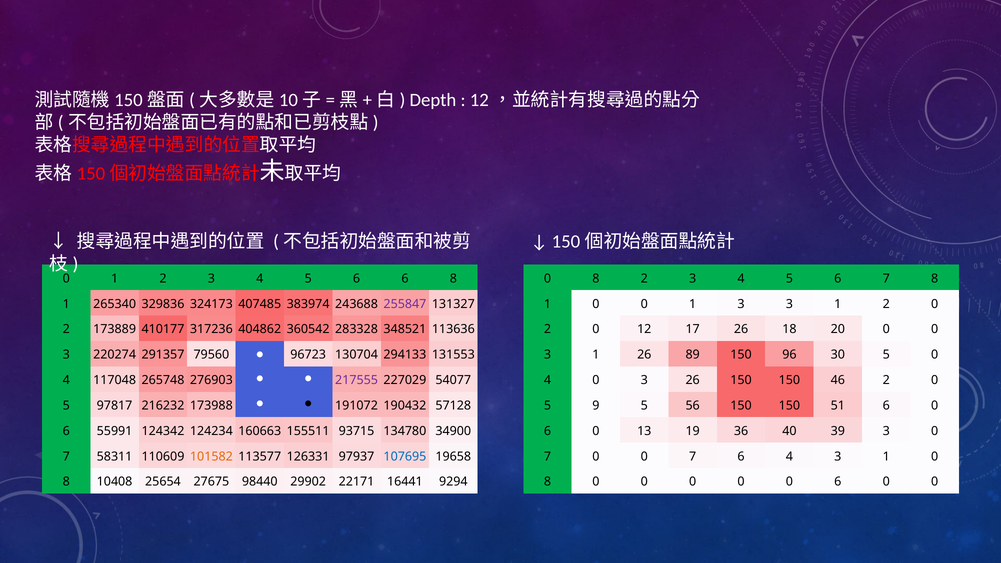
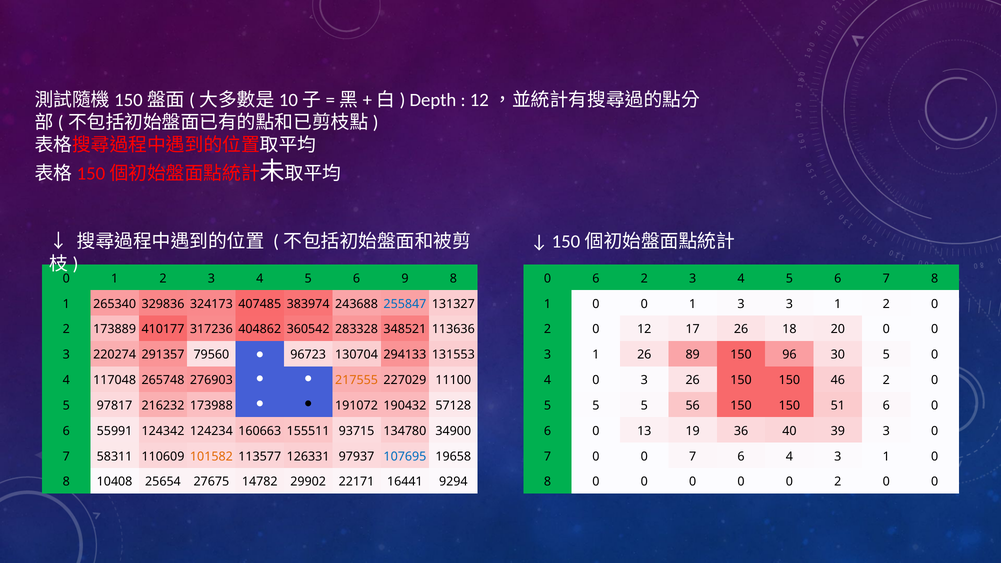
6 6: 6 -> 9 (405, 279)
8: 8 -> 6 (596, 279)
255847 colour: purple -> blue (405, 304)
217555 colour: purple -> orange (357, 380)
54077: 54077 -> 11100 (453, 380)
9: 9 -> 5 (596, 406)
98440: 98440 -> 14782 (260, 482)
0 0 6: 6 -> 2 (838, 482)
